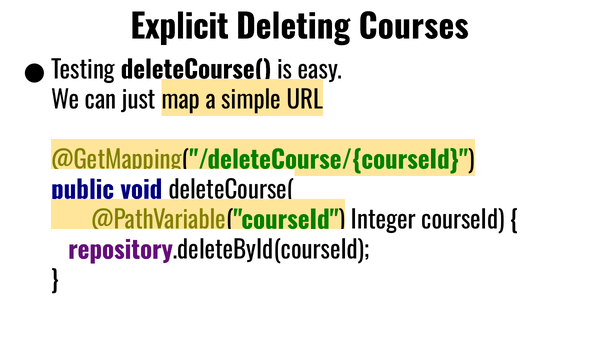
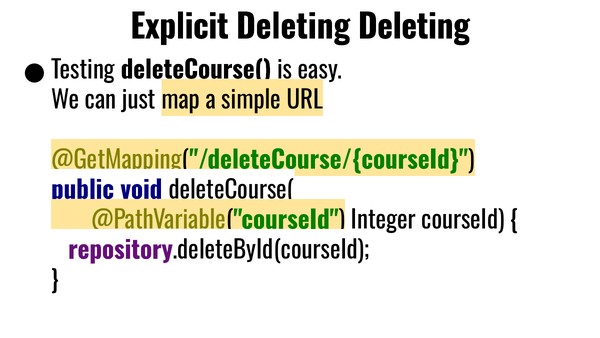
Deleting Courses: Courses -> Deleting (414, 28)
